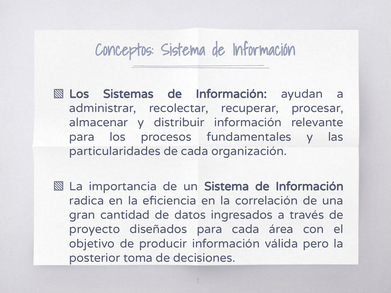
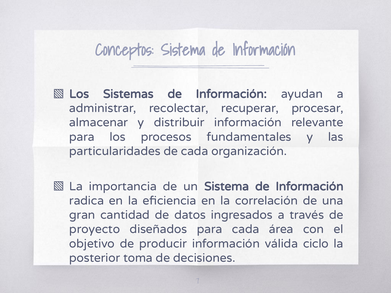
pero: pero -> ciclo (316, 244)
